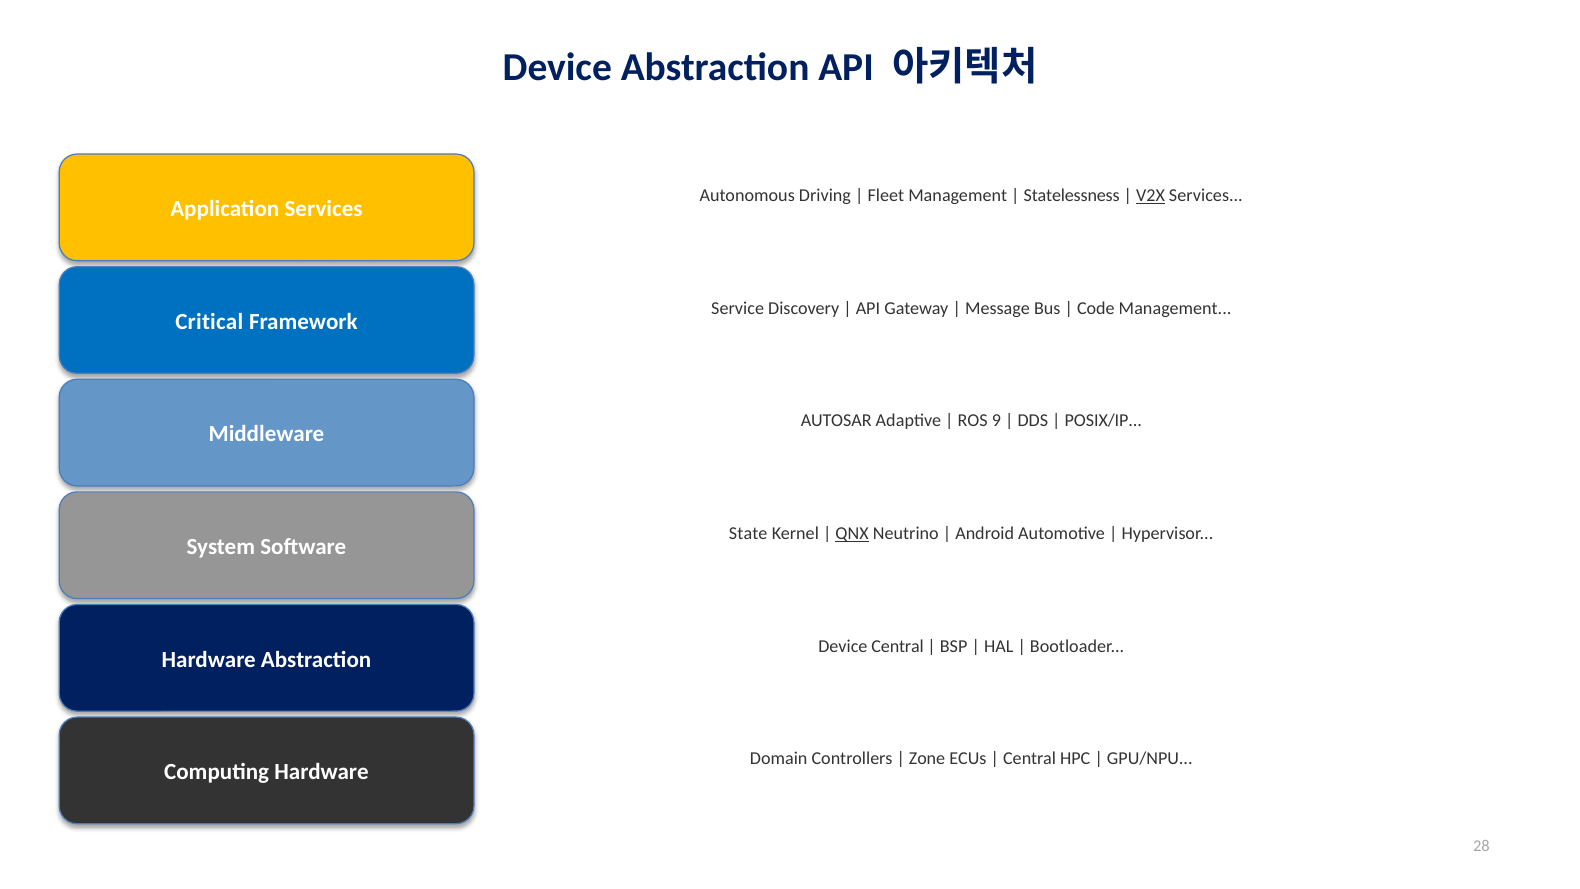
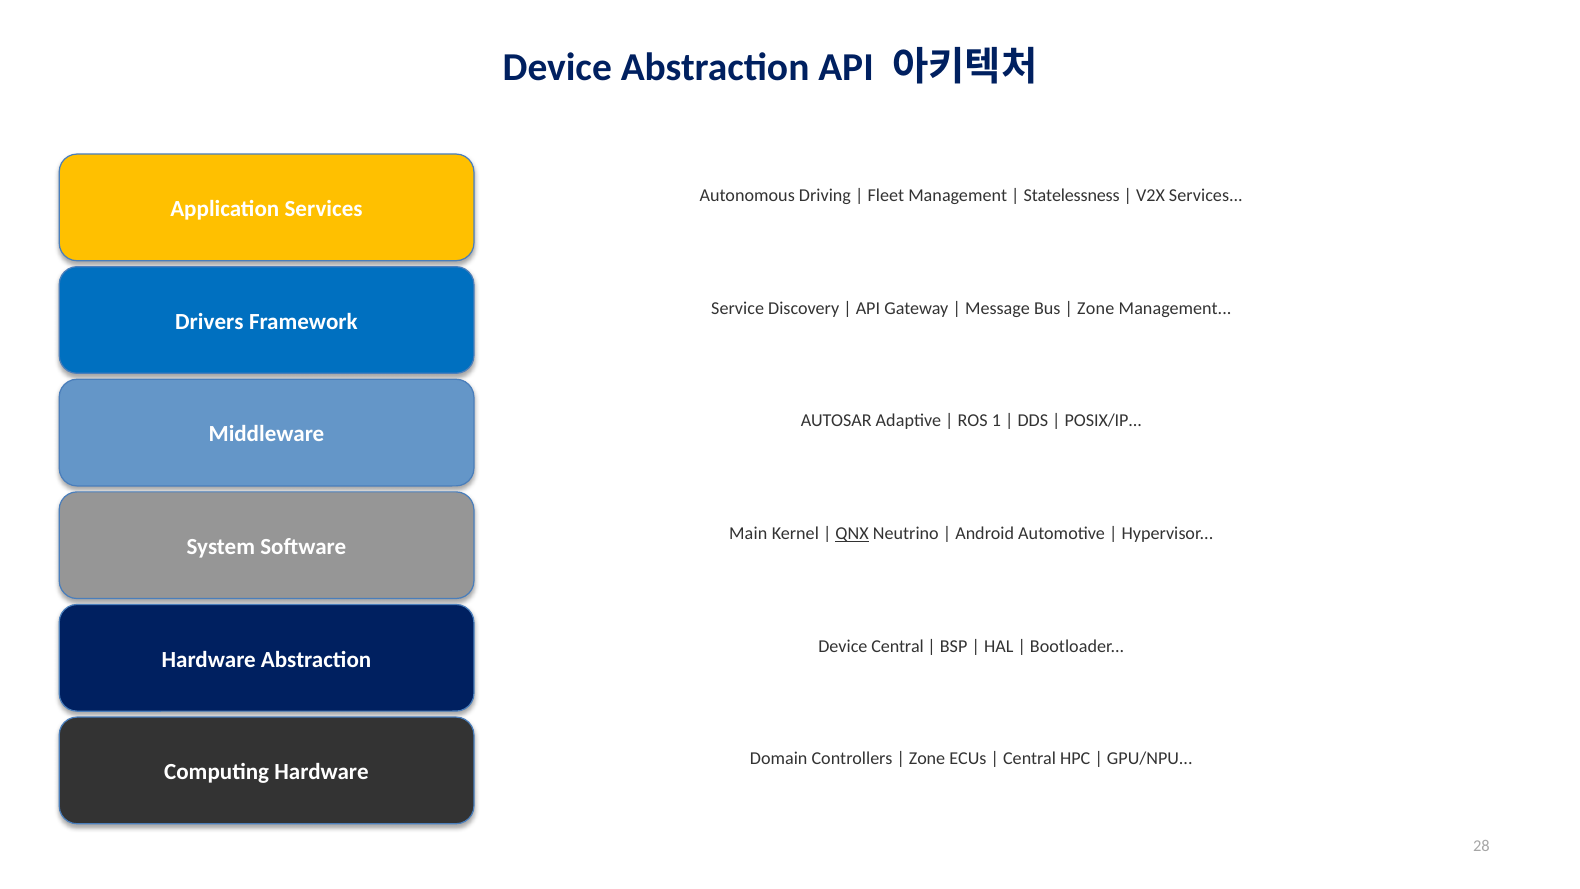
V2X underline: present -> none (1151, 196)
Code: Code -> Zone (1096, 308)
Critical: Critical -> Drivers (209, 321)
9: 9 -> 1 (996, 421)
State: State -> Main (748, 533)
